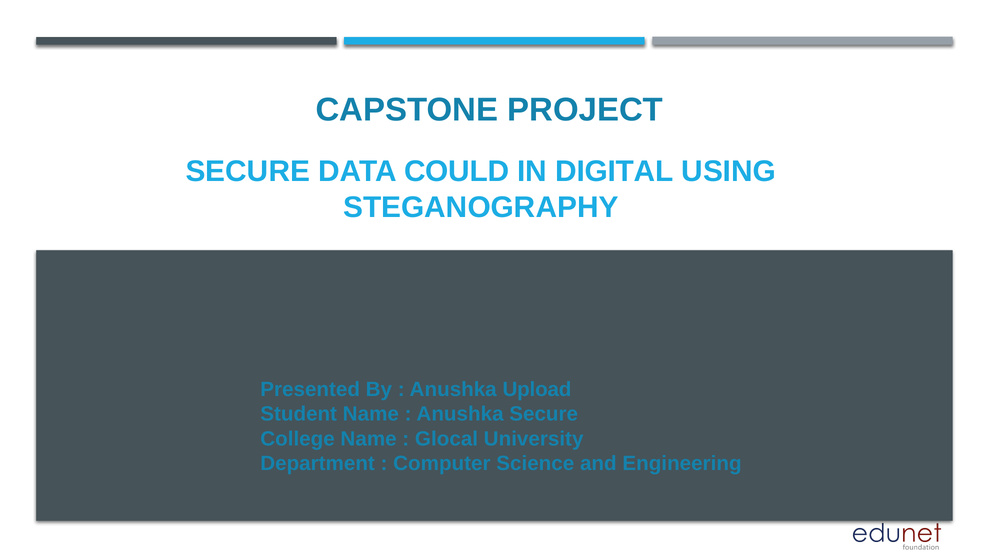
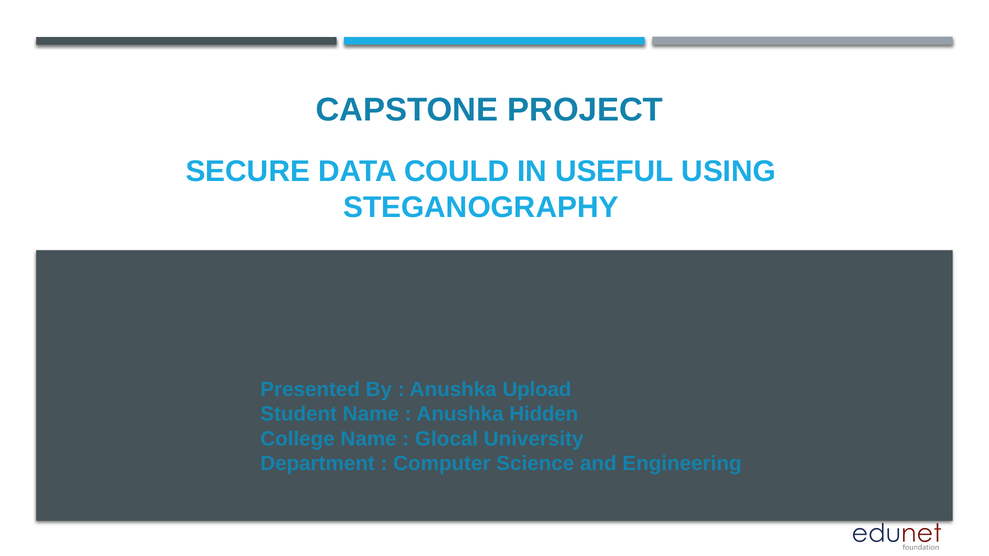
DIGITAL: DIGITAL -> USEFUL (614, 172)
Anushka Secure: Secure -> Hidden (544, 414)
